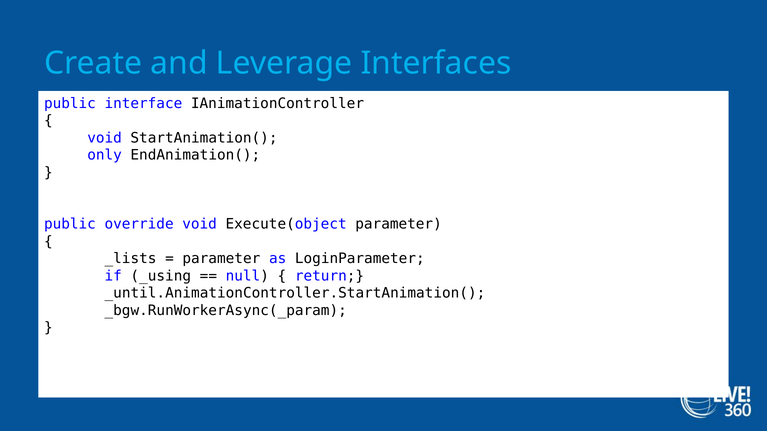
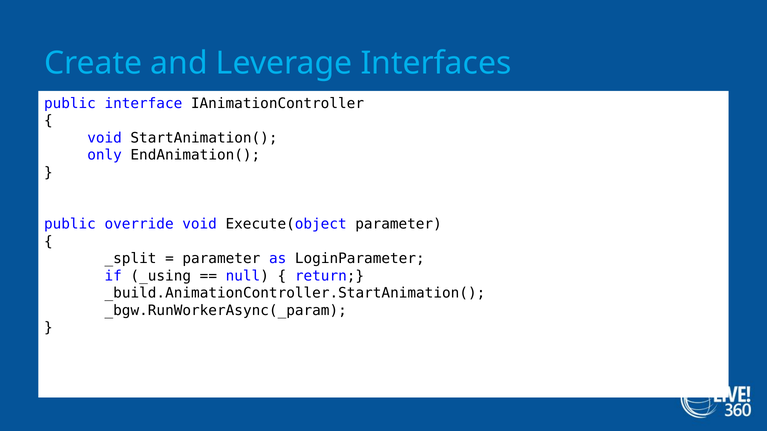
_lists: _lists -> _split (131, 259)
_until.AnimationController.StartAnimation(: _until.AnimationController.StartAnimation( -> _build.AnimationController.StartAnimation( (295, 293)
